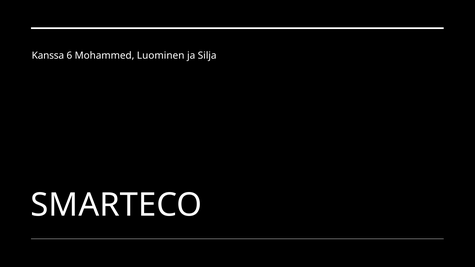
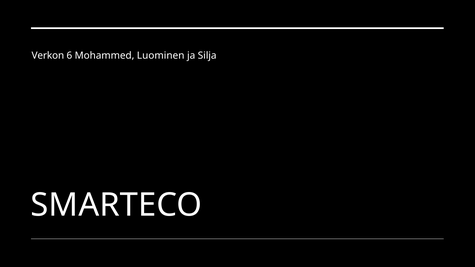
Kanssa: Kanssa -> Verkon (48, 56)
